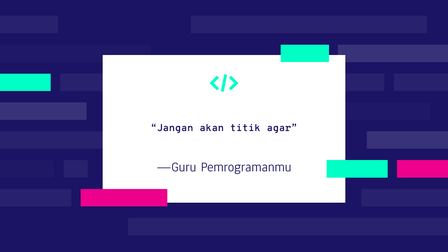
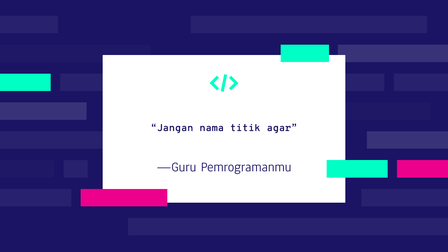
akan: akan -> nama (212, 128)
